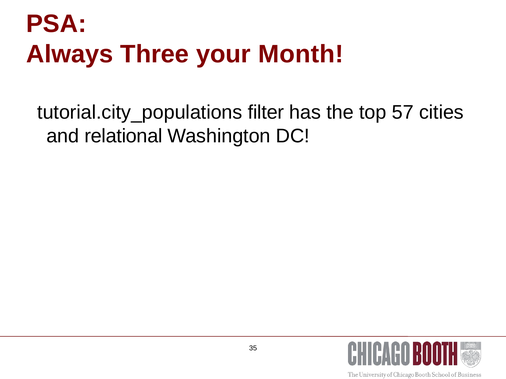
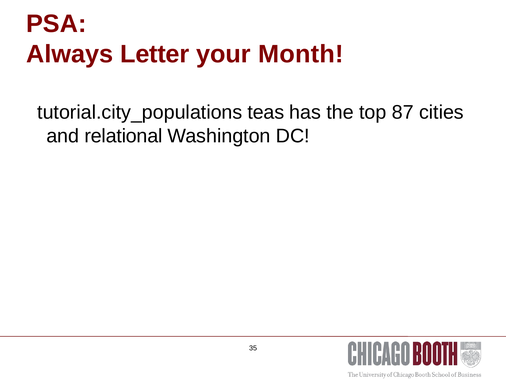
Three: Three -> Letter (155, 54)
filter: filter -> teas (266, 113)
57: 57 -> 87 (403, 113)
